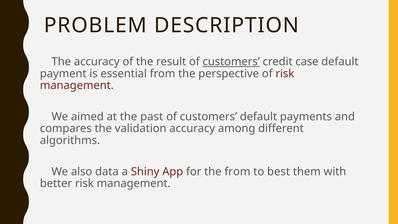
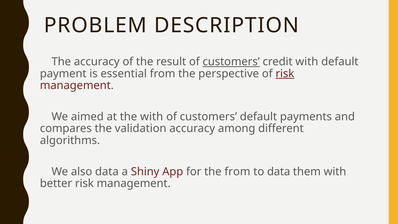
credit case: case -> with (307, 62)
risk underline: none -> present (285, 74)
the past: past -> with (152, 117)
to best: best -> data (279, 171)
